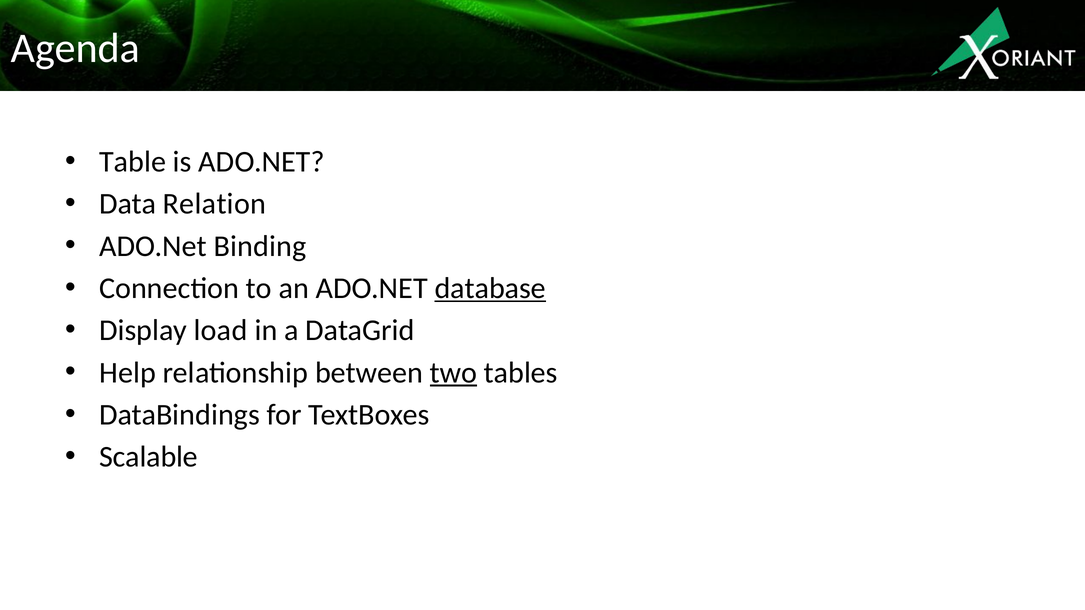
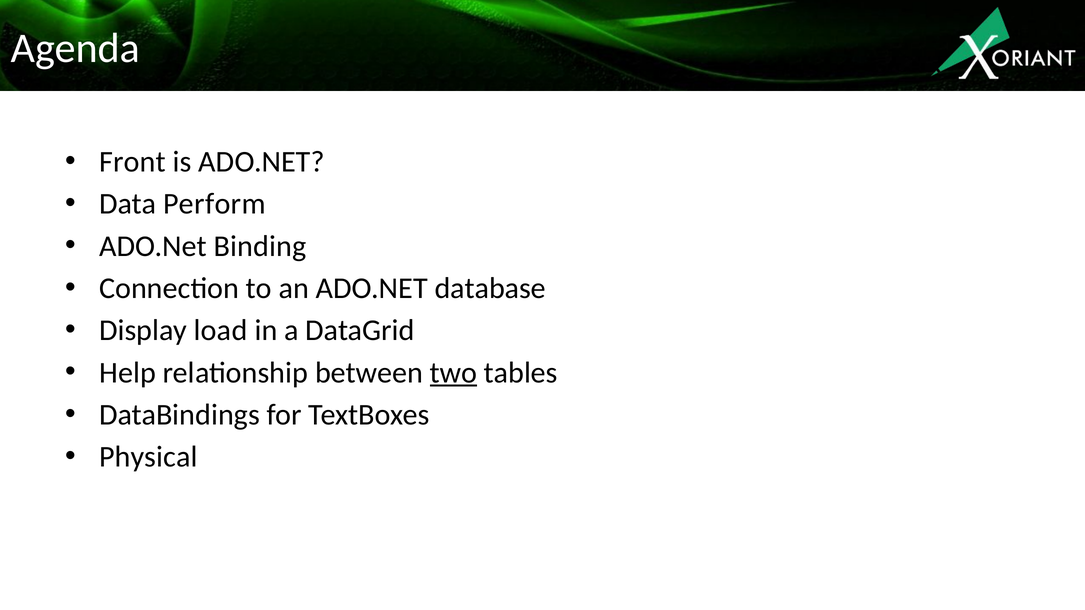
Table: Table -> Front (133, 162)
Relation: Relation -> Perform (214, 204)
database underline: present -> none (490, 288)
Scalable: Scalable -> Physical (148, 457)
